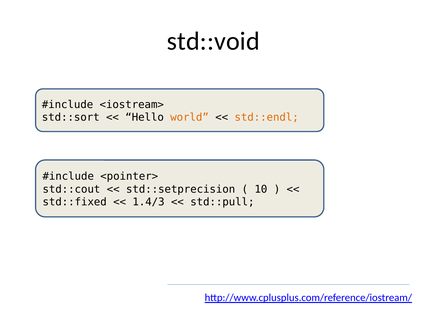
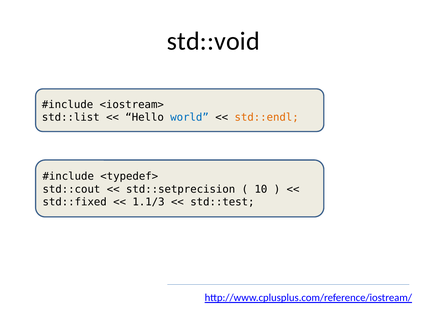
std::sort: std::sort -> std::list (71, 117)
world colour: orange -> blue (190, 117)
<pointer>: <pointer> -> <typedef> (129, 177)
1.4/3: 1.4/3 -> 1.1/3 (149, 202)
std::pull: std::pull -> std::test (222, 202)
